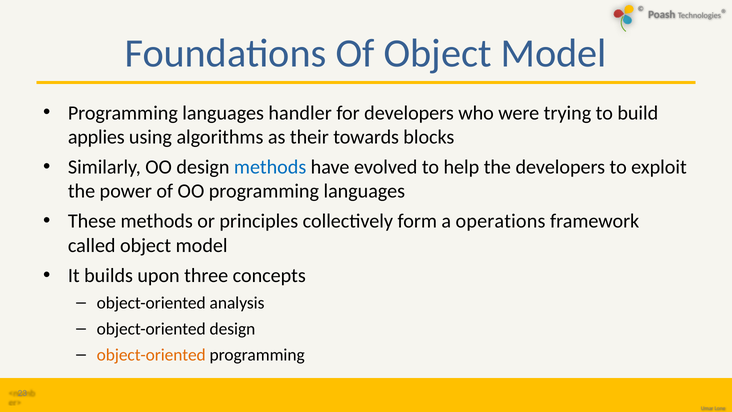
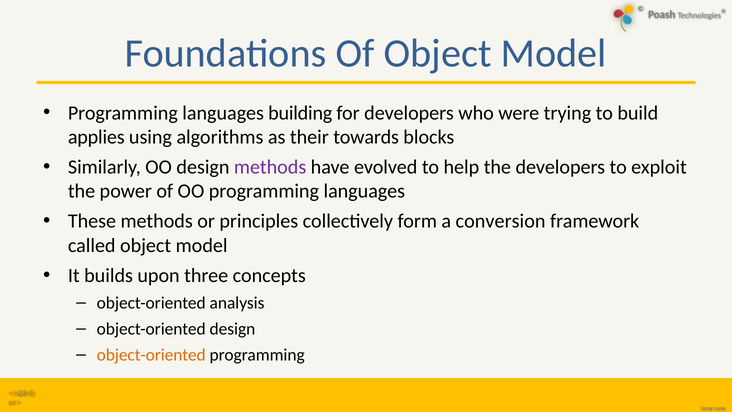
handler: handler -> building (300, 113)
methods colour: blue -> purple (270, 167)
operations: operations -> conversion (501, 221)
